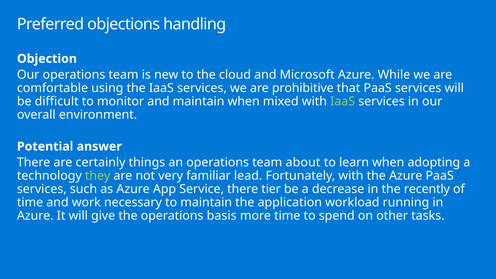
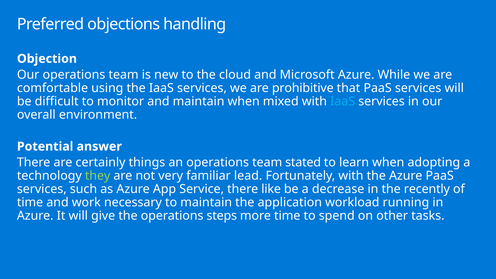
IaaS colour: light green -> light blue (343, 101)
about: about -> stated (303, 162)
tier: tier -> like (271, 189)
basis: basis -> steps (222, 216)
